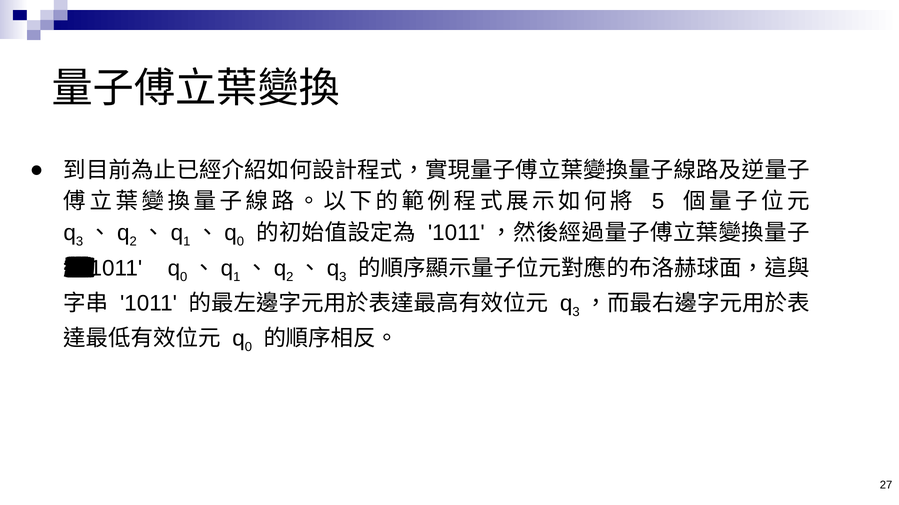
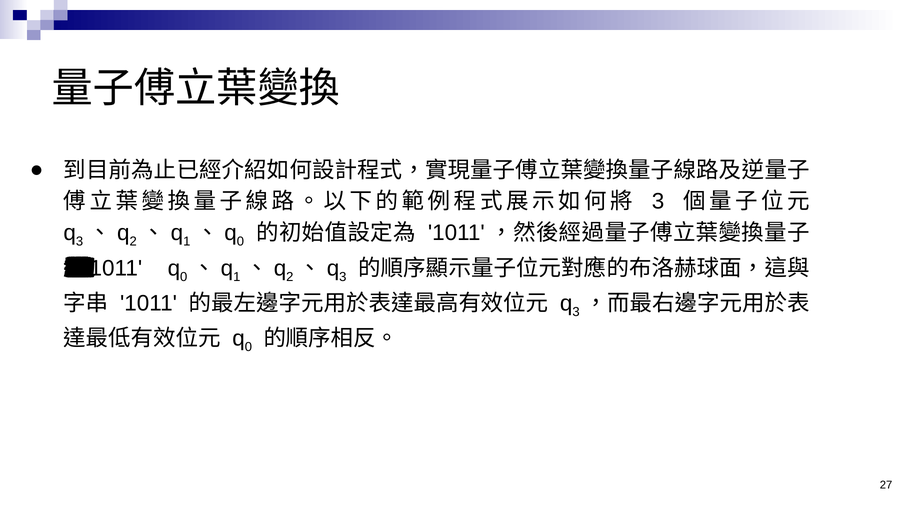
5: 5 -> 3 (658, 202)
